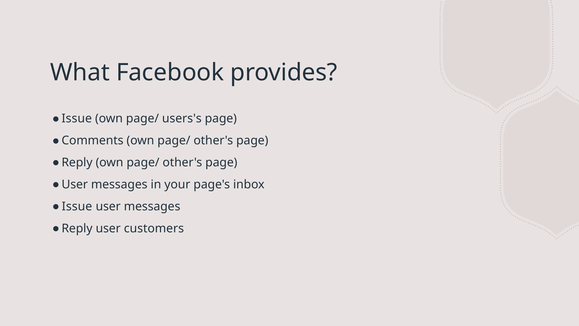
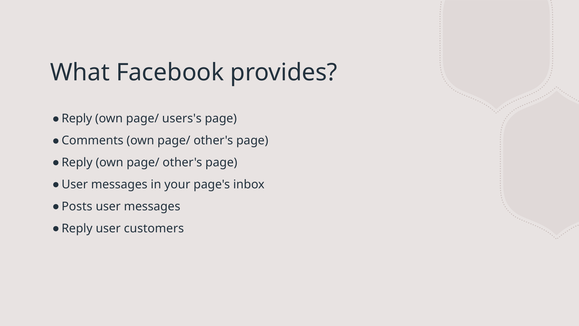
Issue: Issue -> Reply (77, 118)
Issue: Issue -> Posts (77, 206)
